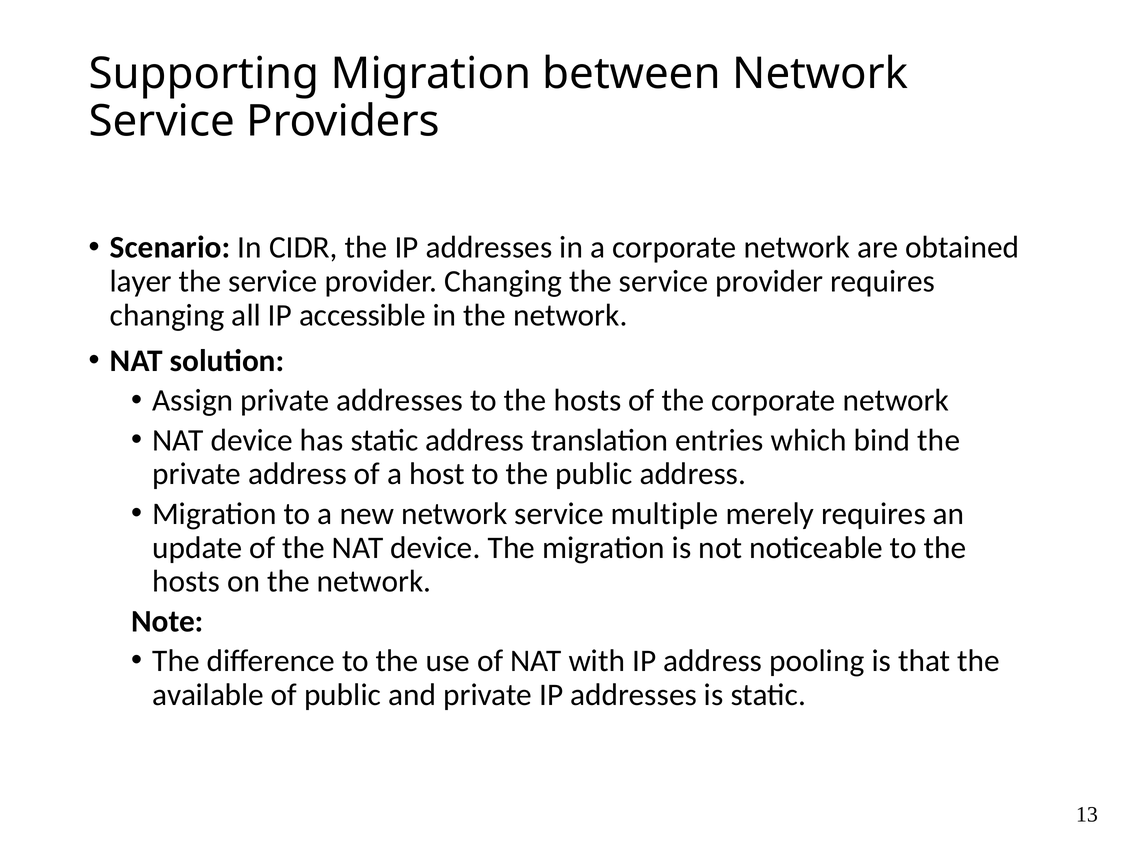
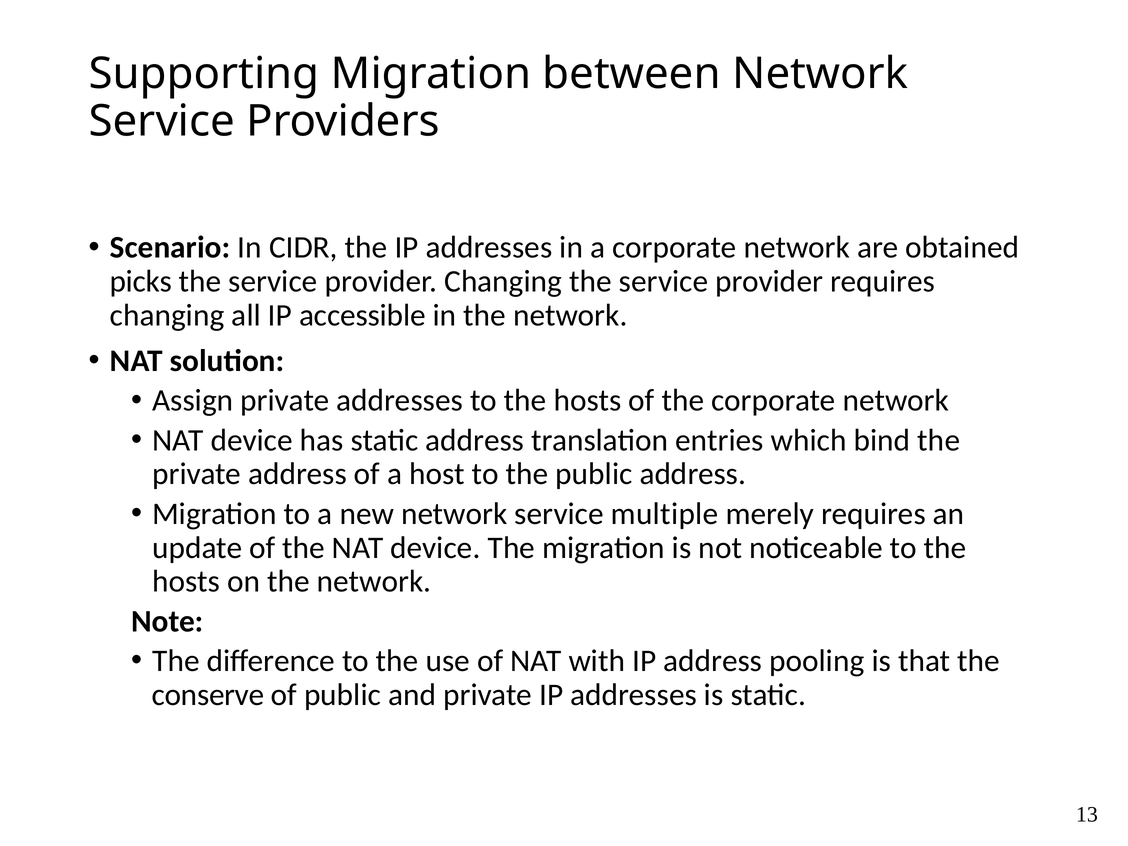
layer: layer -> picks (141, 281)
available: available -> conserve (208, 695)
